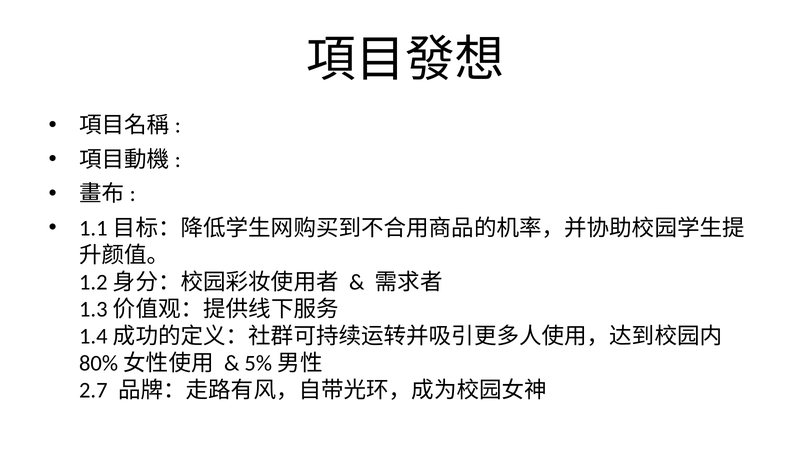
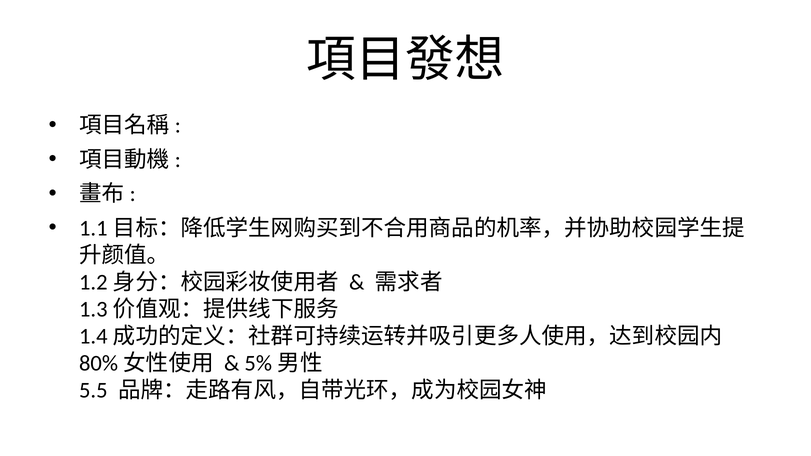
2.7: 2.7 -> 5.5 (93, 391)
